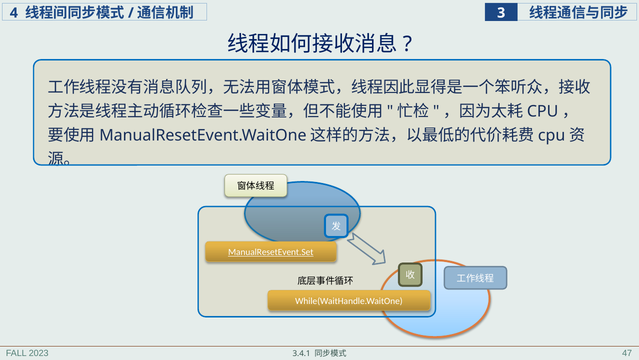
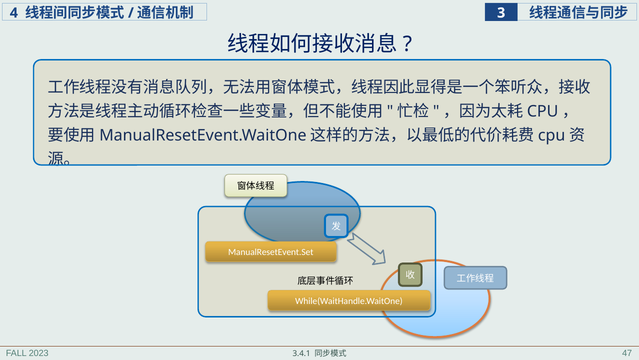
ManualResetEvent.Set underline: present -> none (271, 252)
